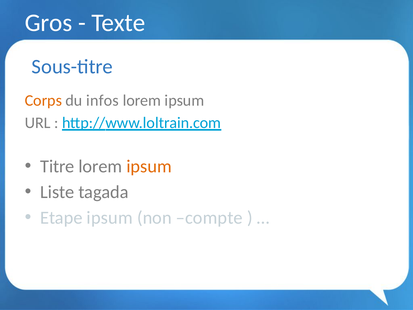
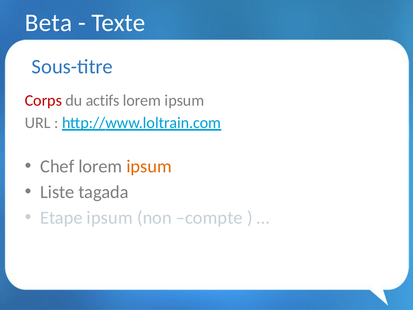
Gros: Gros -> Beta (48, 23)
Corps colour: orange -> red (43, 100)
infos: infos -> actifs (103, 100)
Titre: Titre -> Chef (57, 166)
